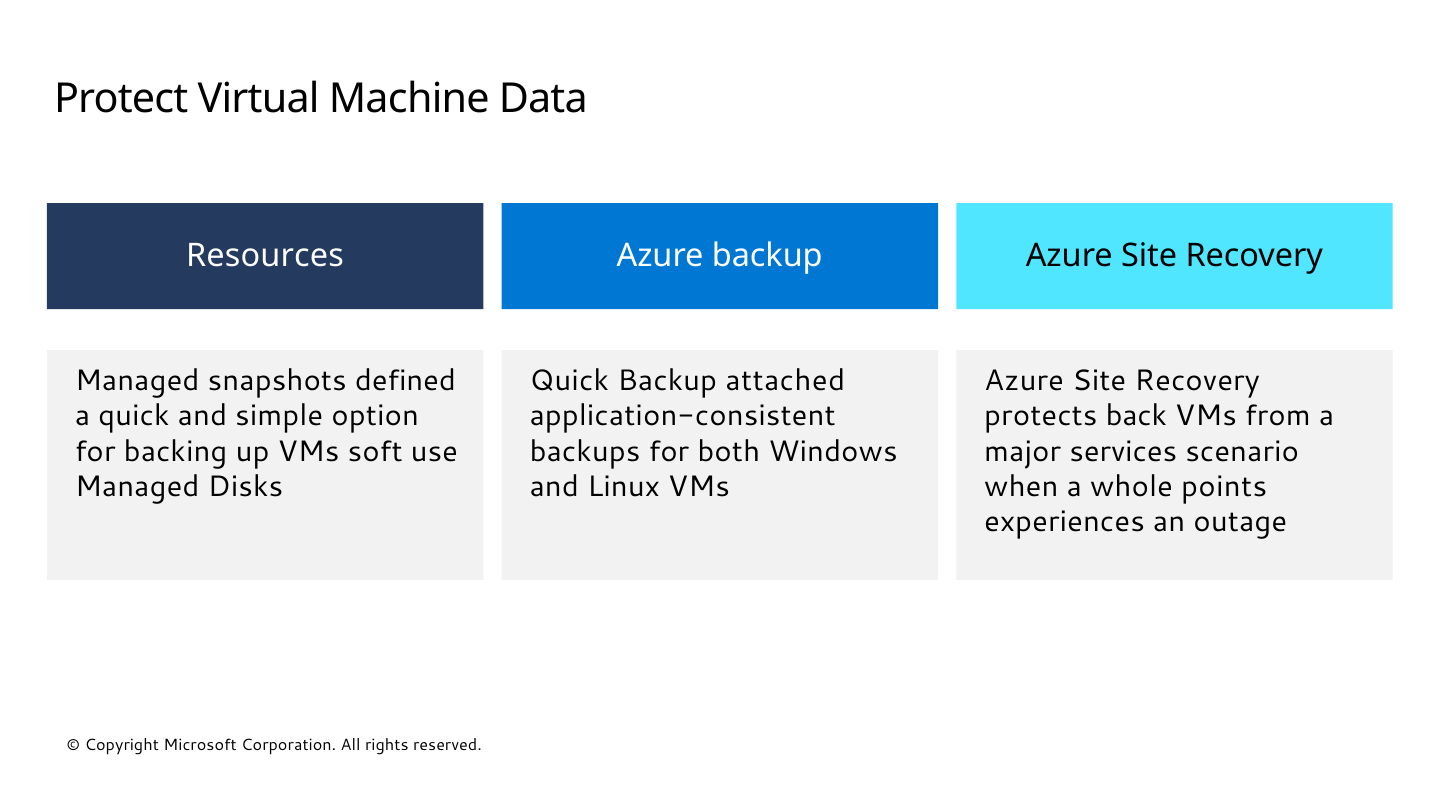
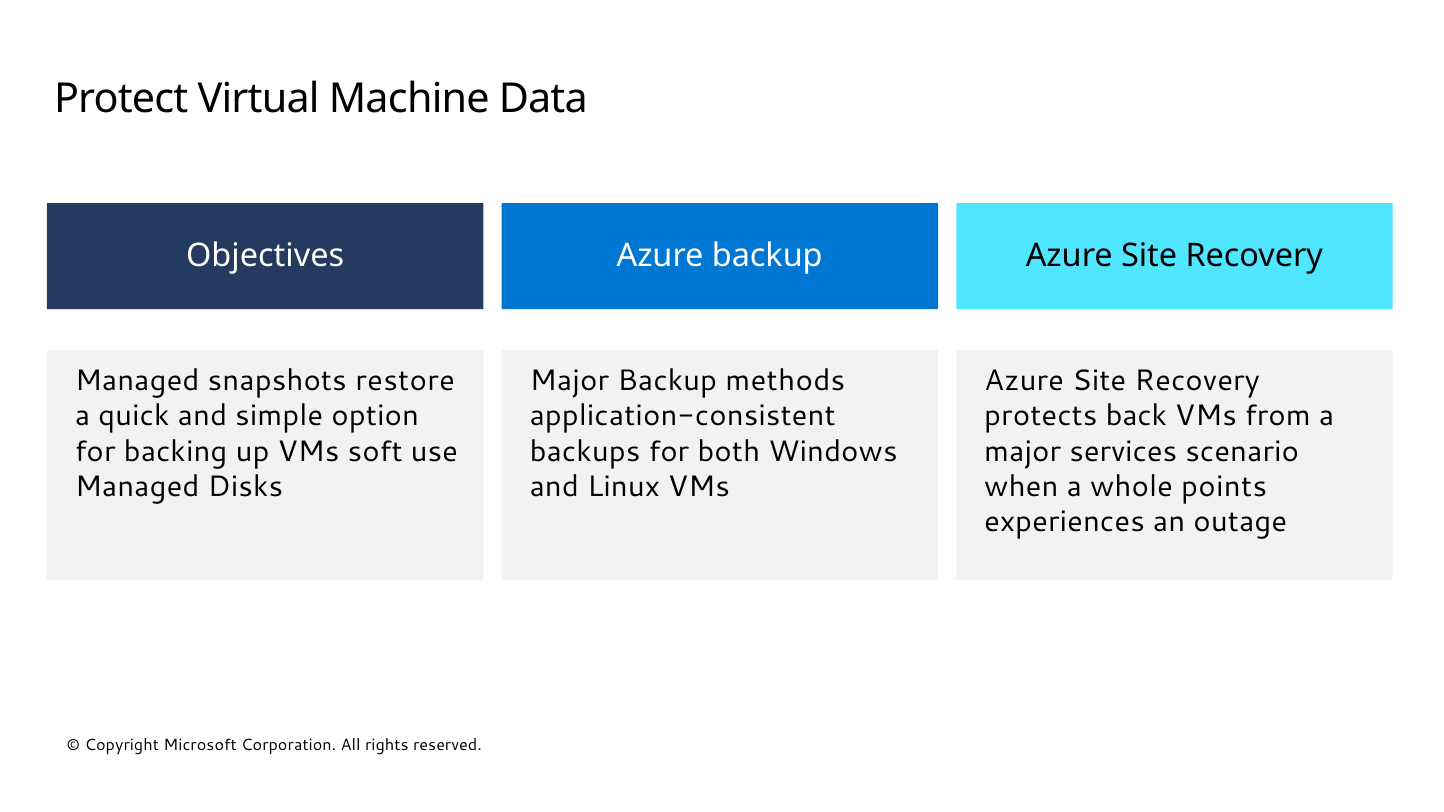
Resources: Resources -> Objectives (265, 256)
defined: defined -> restore (405, 381)
Quick: Quick -> Major (569, 381)
attached: attached -> methods (785, 381)
